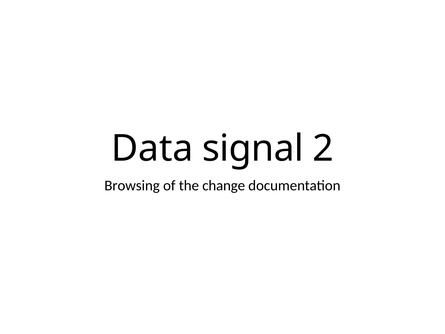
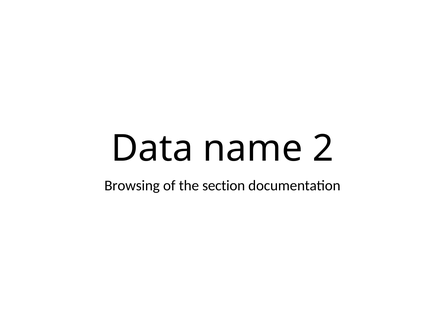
signal: signal -> name (253, 148)
change: change -> section (224, 185)
